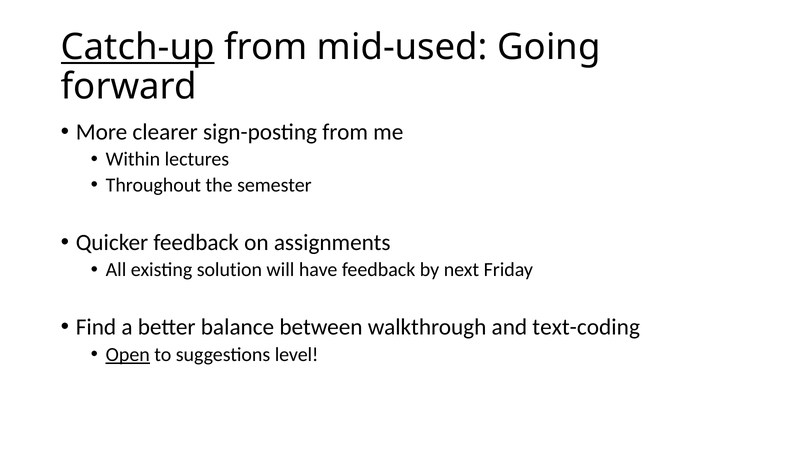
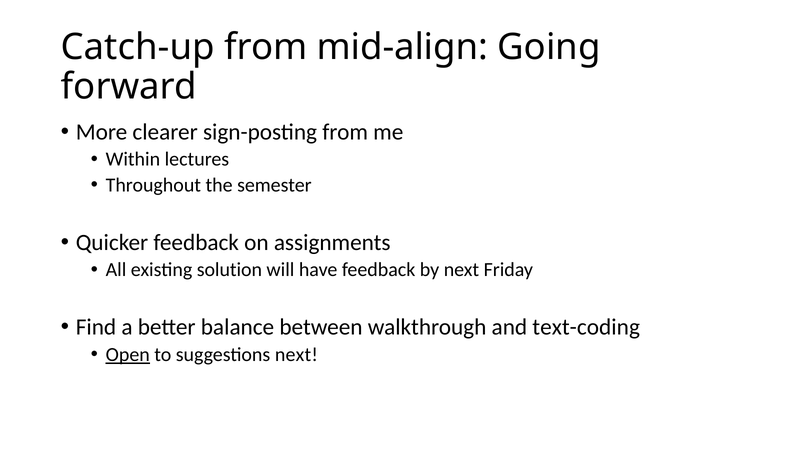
Catch-up underline: present -> none (138, 47)
mid-used: mid-used -> mid-align (402, 47)
suggestions level: level -> next (296, 355)
